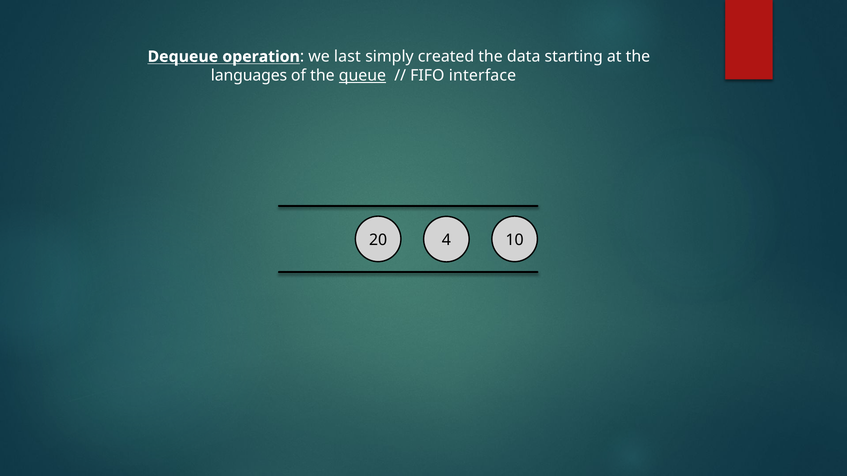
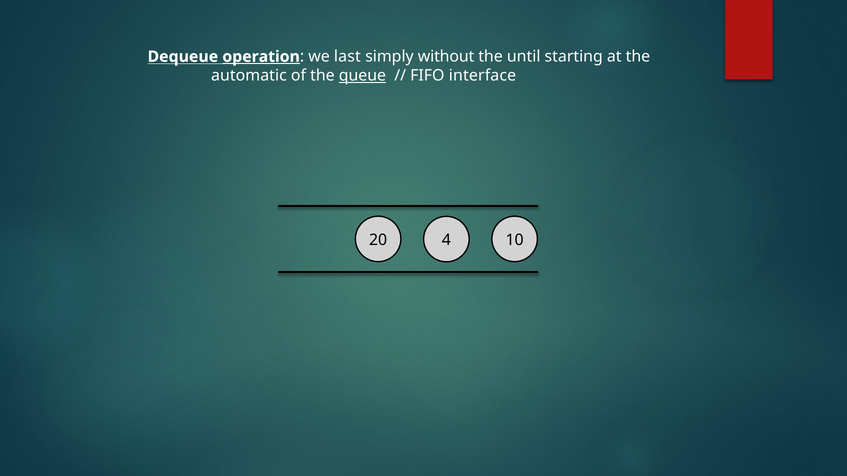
operation underline: none -> present (261, 57)
created: created -> without (446, 57)
data: data -> until (524, 57)
languages: languages -> automatic (249, 76)
